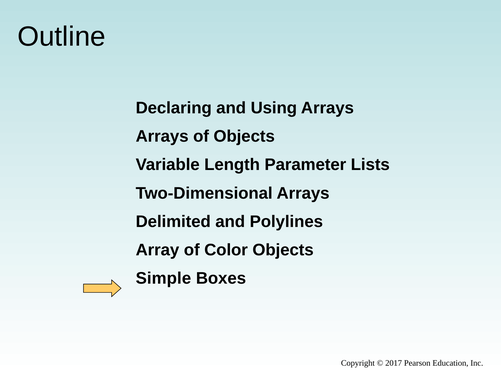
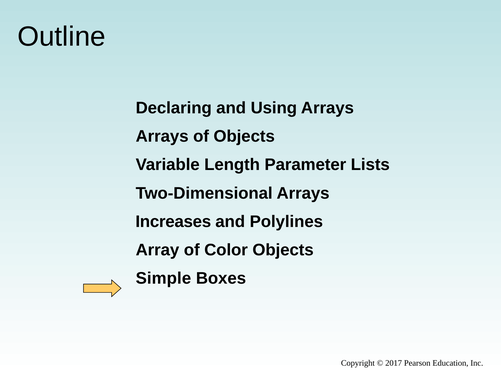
Delimited: Delimited -> Increases (173, 221)
